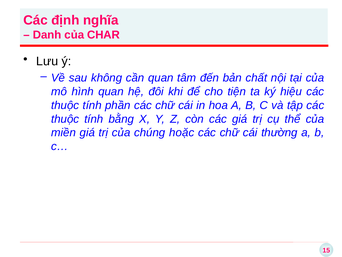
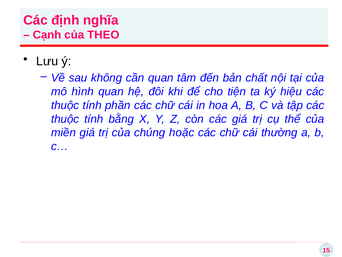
Danh: Danh -> Cạnh (47, 35)
CHAR: CHAR -> THEO (103, 35)
